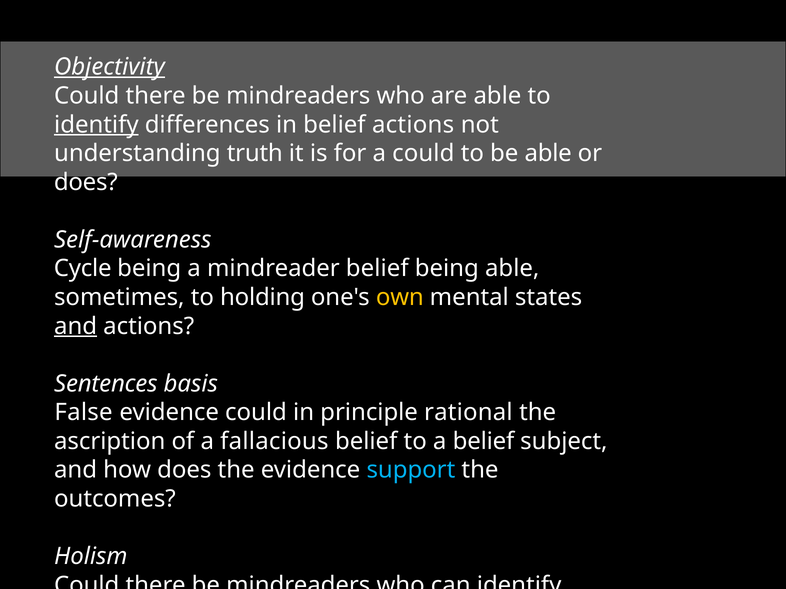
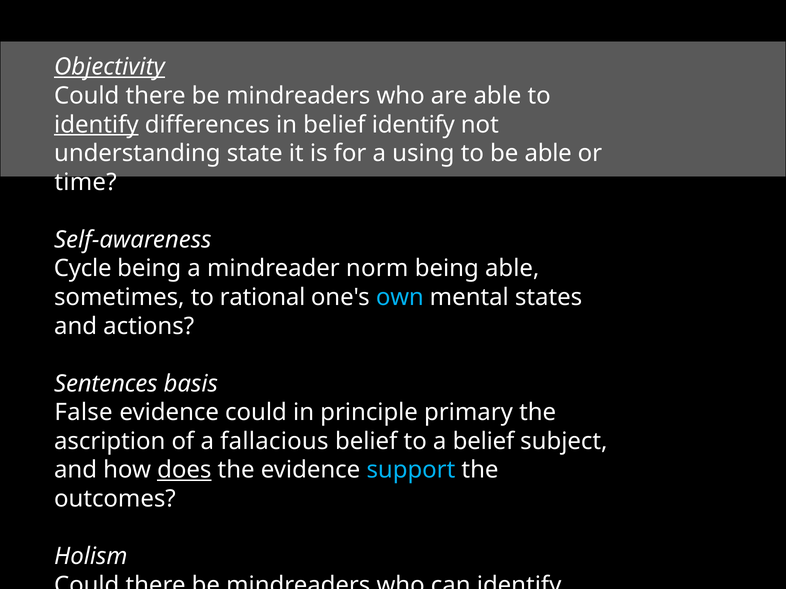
belief actions: actions -> identify (413, 125)
truth: truth -> state (255, 154)
a could: could -> using (423, 154)
does: does -> time (86, 182)
mindreader belief: belief -> norm (377, 269)
holding: holding -> rational (263, 298)
own colour: yellow -> light blue (400, 298)
and underline: present -> none (76, 326)
rational: rational -> primary (469, 413)
does underline: none -> present (184, 470)
